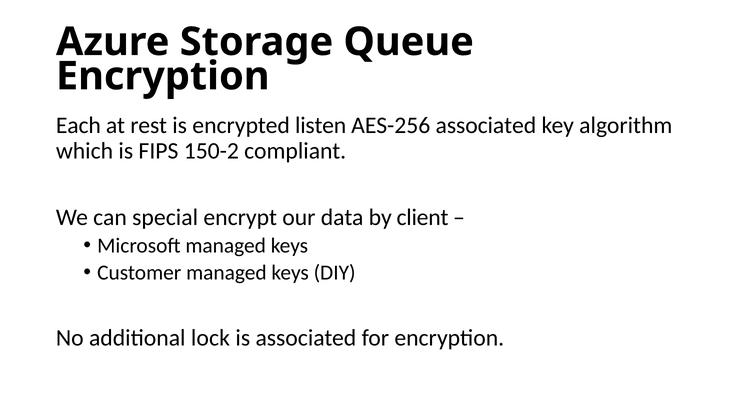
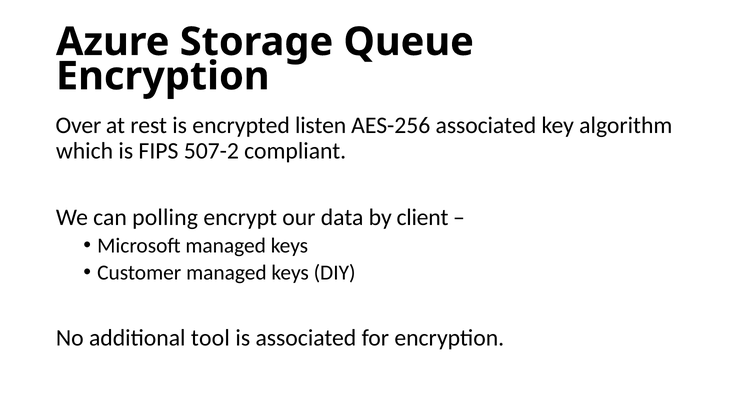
Each: Each -> Over (78, 125)
150-2: 150-2 -> 507-2 (211, 151)
special: special -> polling (165, 217)
lock: lock -> tool (210, 338)
